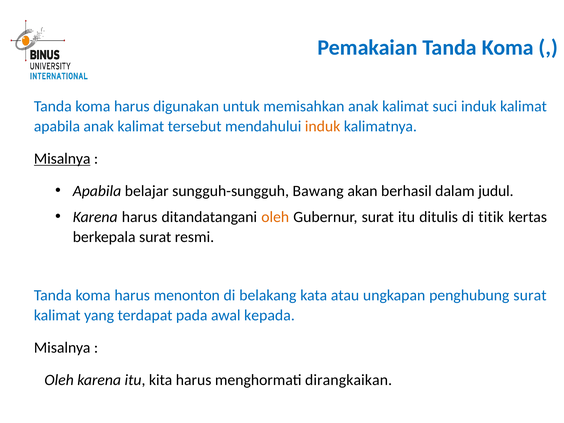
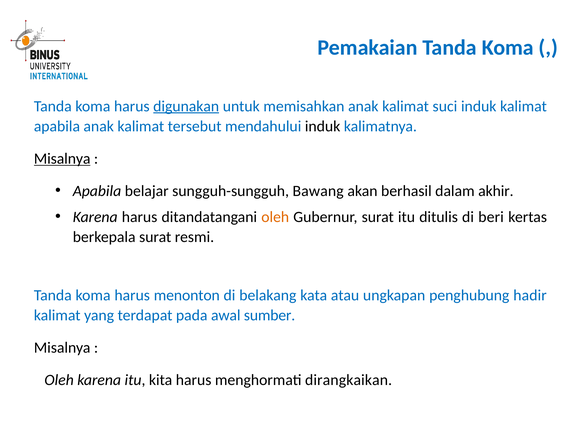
digunakan underline: none -> present (186, 106)
induk colour: orange -> black (323, 126)
judul: judul -> akhir (496, 191)
titik: titik -> beri (491, 217)
penghubung surat: surat -> hadir (530, 295)
kepada: kepada -> sumber (270, 315)
